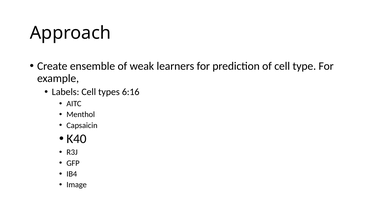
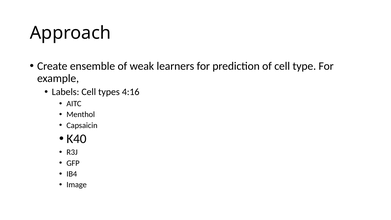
6:16: 6:16 -> 4:16 (131, 92)
